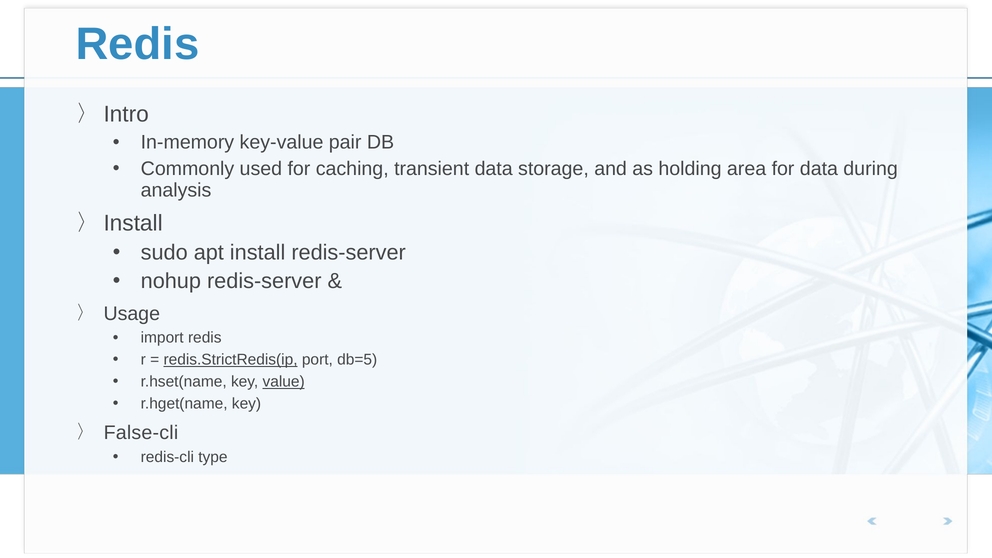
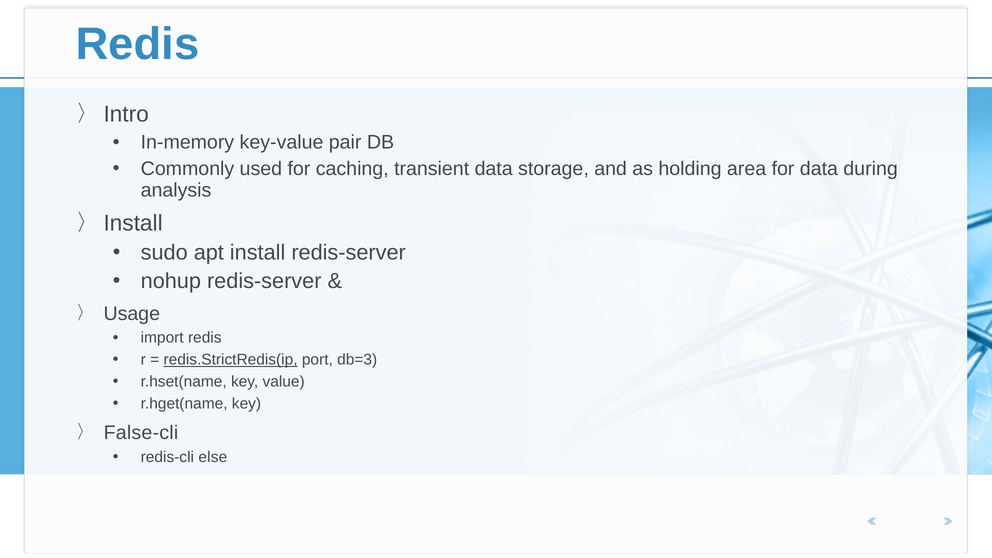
db=5: db=5 -> db=3 (357, 360)
value underline: present -> none (284, 382)
type: type -> else (213, 457)
